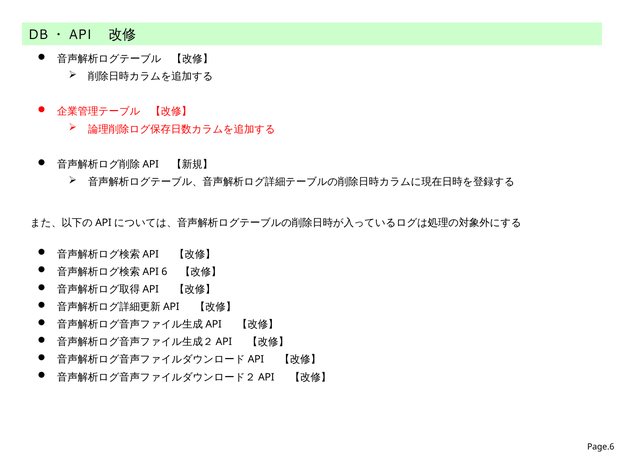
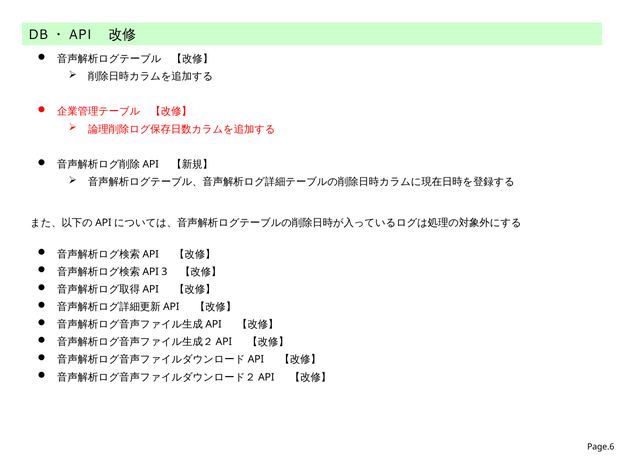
6: 6 -> 3 (164, 271)
